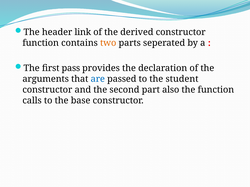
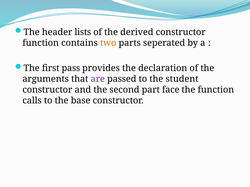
link: link -> lists (83, 32)
are colour: blue -> purple (98, 79)
also: also -> face (171, 90)
